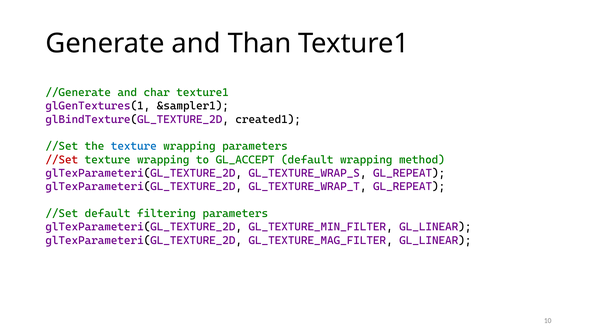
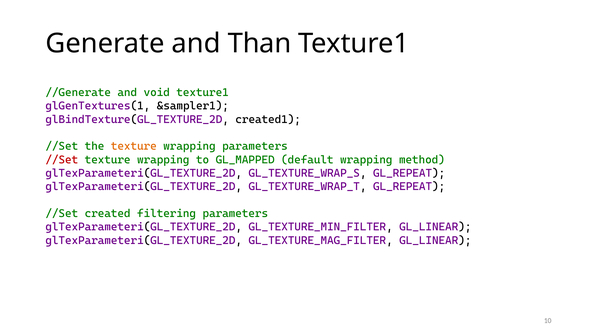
char: char -> void (157, 92)
texture colour: blue -> orange (134, 146)
GL_ACCEPT: GL_ACCEPT -> GL_MAPPED (245, 160)
//Set default: default -> created (108, 213)
